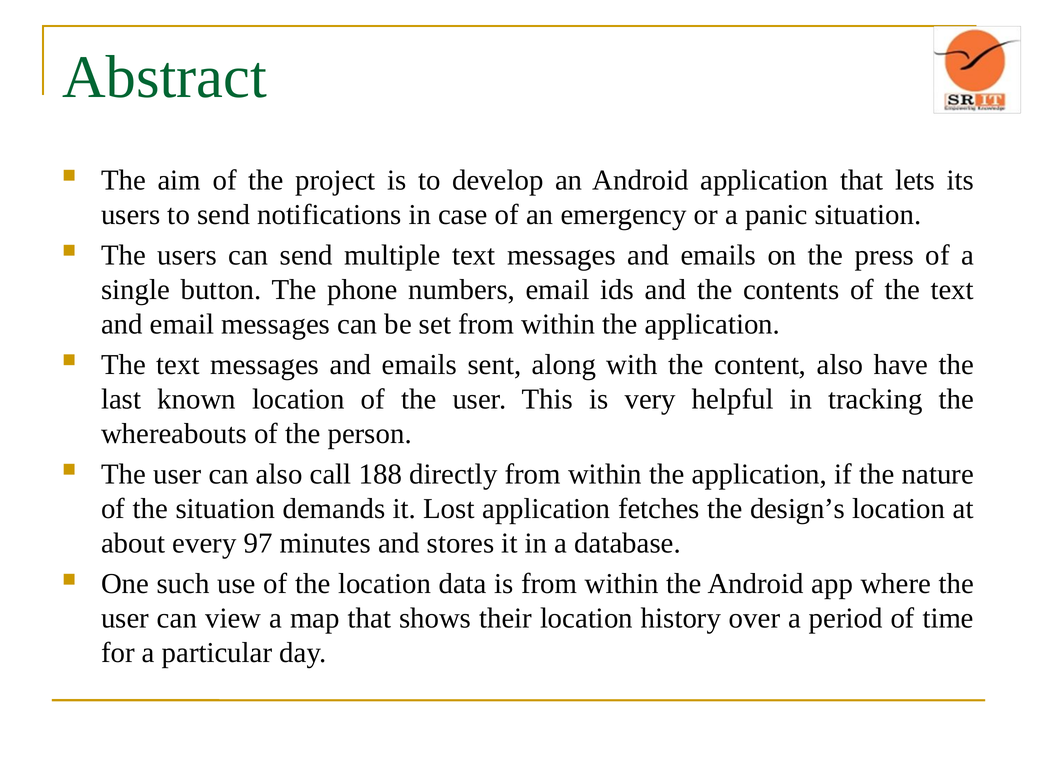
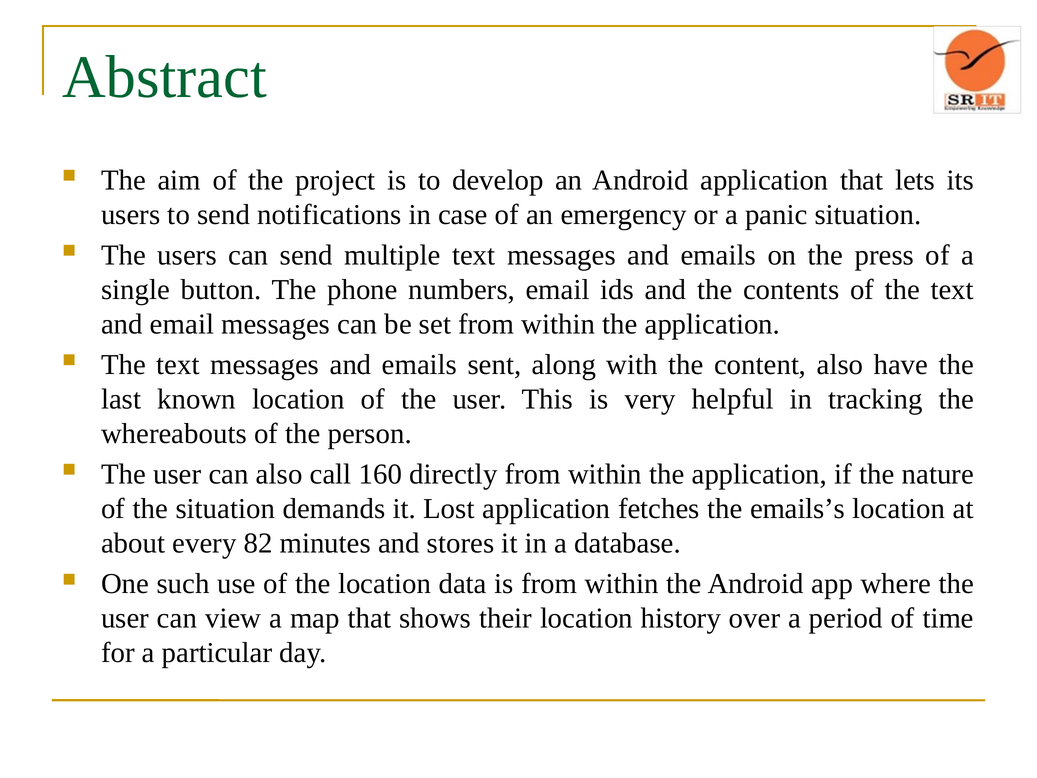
188: 188 -> 160 (380, 474)
design’s: design’s -> emails’s (798, 509)
97: 97 -> 82 (258, 543)
